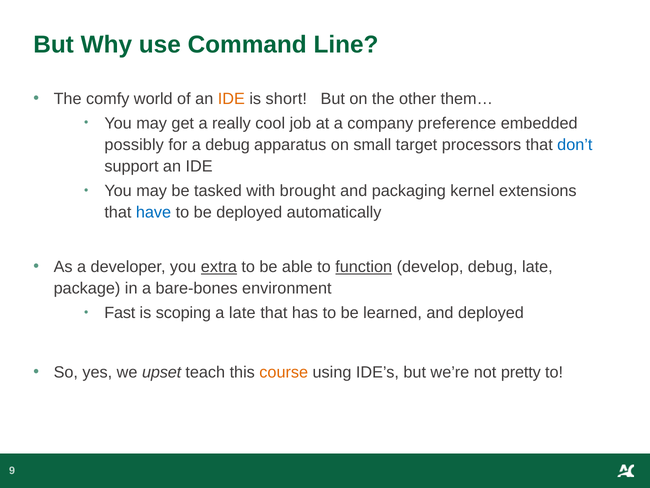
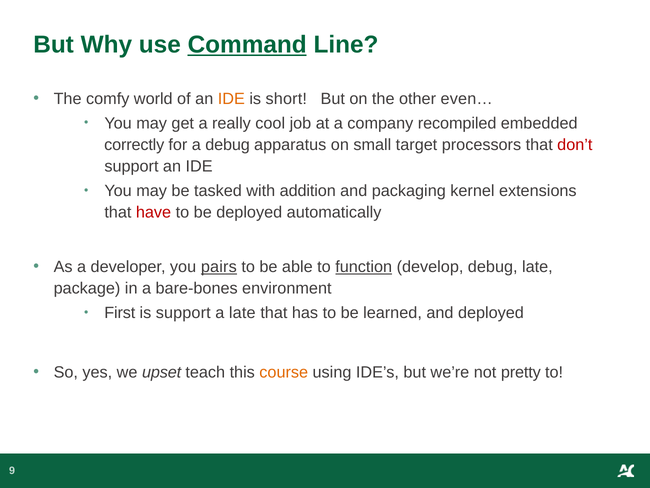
Command underline: none -> present (247, 45)
them…: them… -> even… (467, 99)
preference: preference -> recompiled (457, 123)
possibly: possibly -> correctly (134, 145)
don’t colour: blue -> red (575, 145)
brought: brought -> addition (308, 191)
have colour: blue -> red (154, 212)
extra: extra -> pairs (219, 267)
Fast: Fast -> First (120, 313)
is scoping: scoping -> support (183, 313)
